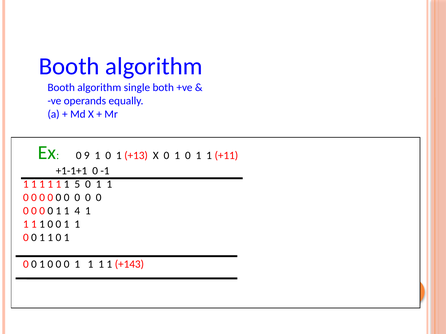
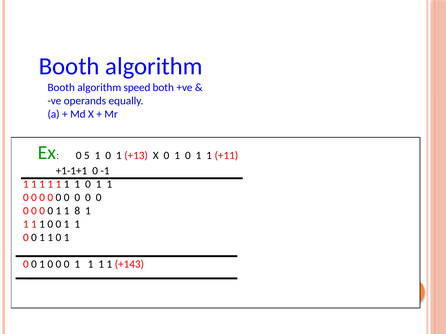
single: single -> speed (137, 88)
9: 9 -> 5 (87, 156)
5: 5 -> 1 (77, 184)
4: 4 -> 8 (77, 211)
